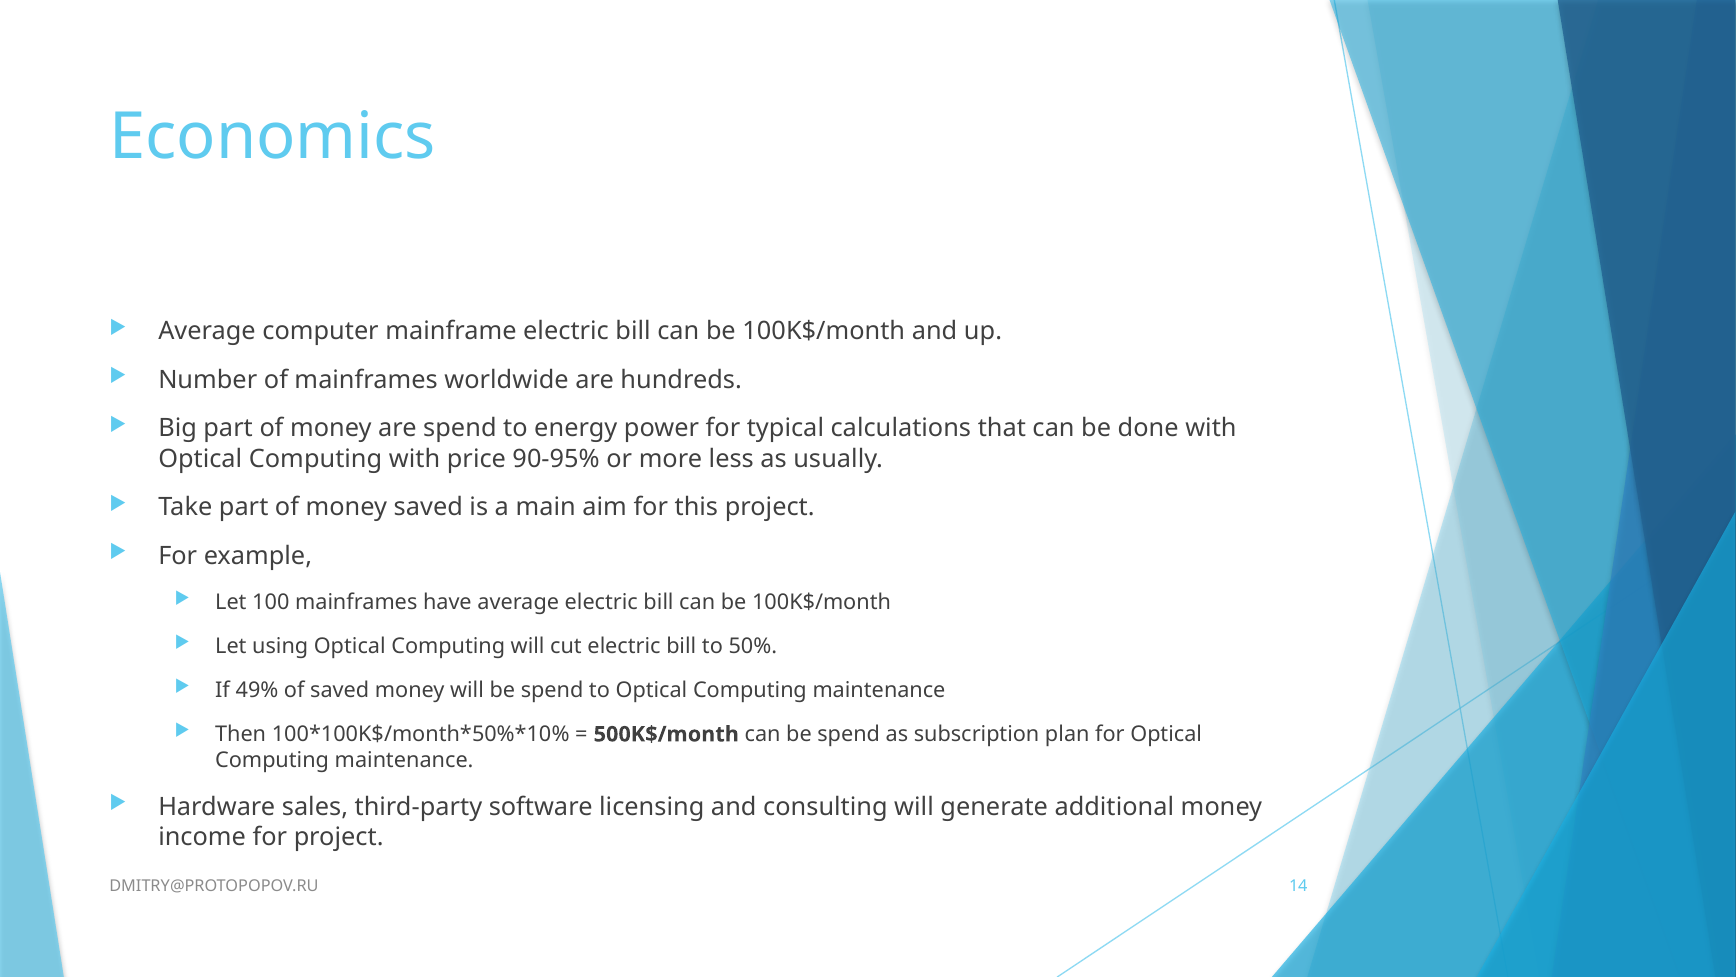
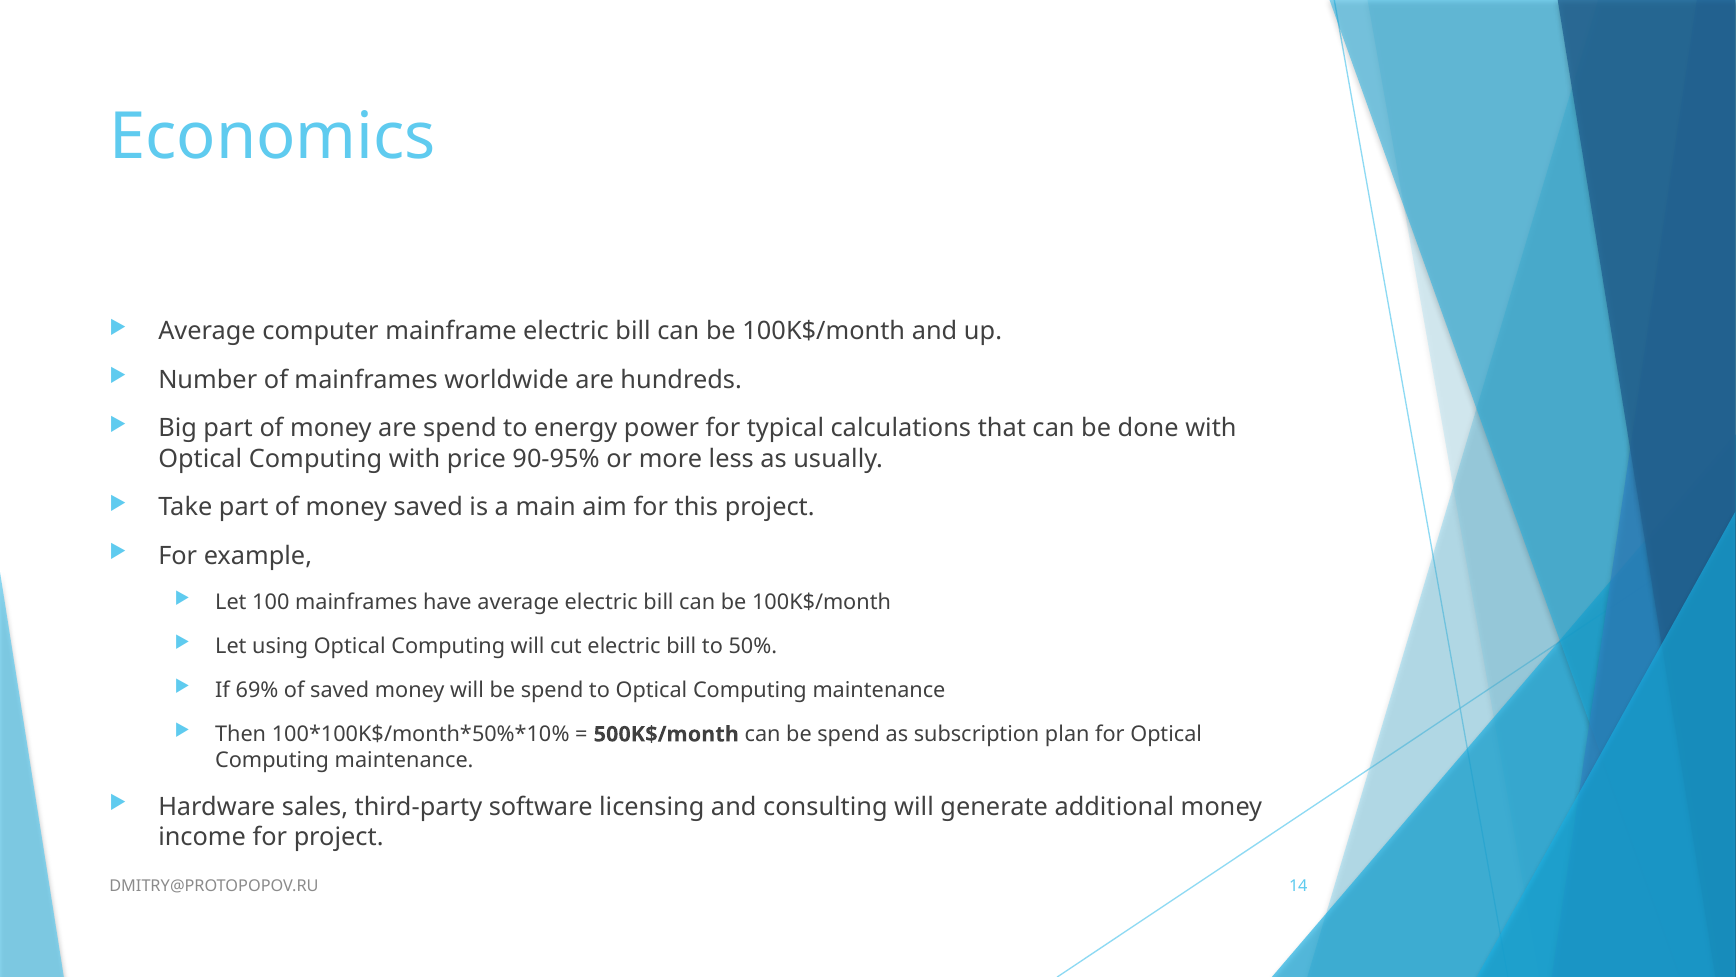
49%: 49% -> 69% (257, 690)
